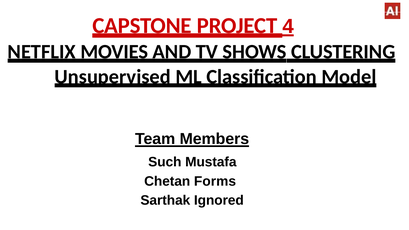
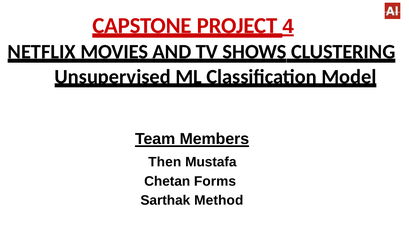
Such: Such -> Then (165, 162)
Ignored: Ignored -> Method (219, 200)
